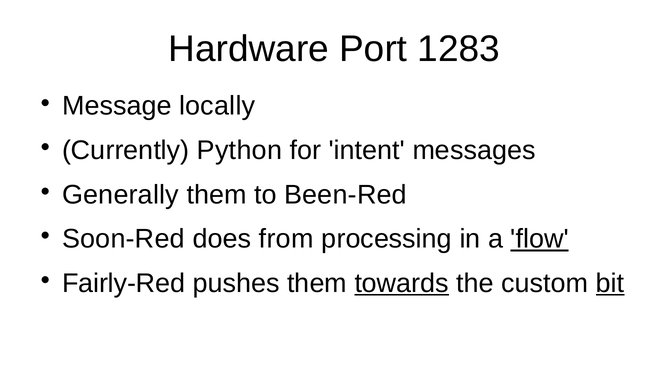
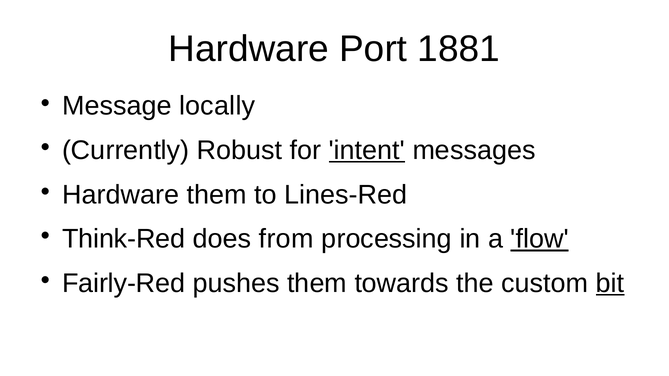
1283: 1283 -> 1881 (459, 49)
Python: Python -> Robust (240, 150)
intent underline: none -> present (367, 150)
Generally: Generally -> Hardware (121, 195)
Been-Red: Been-Red -> Lines-Red (346, 195)
Soon-Red: Soon-Red -> Think-Red (124, 239)
towards underline: present -> none (402, 284)
